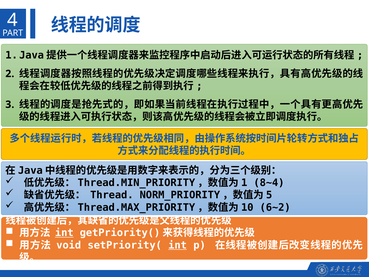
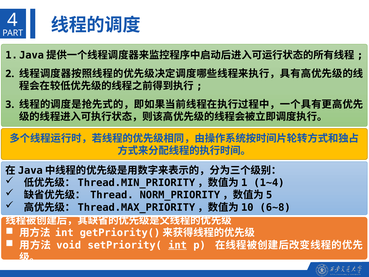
8~4: 8~4 -> 1~4 (269, 183)
6~2: 6~2 -> 6~8 (275, 207)
int underline: present -> none (64, 233)
